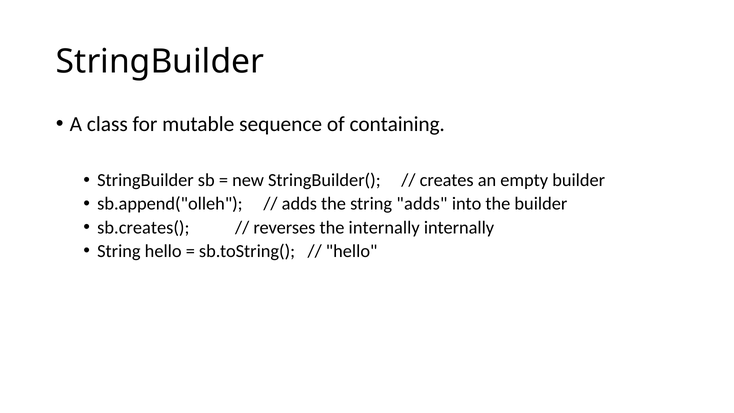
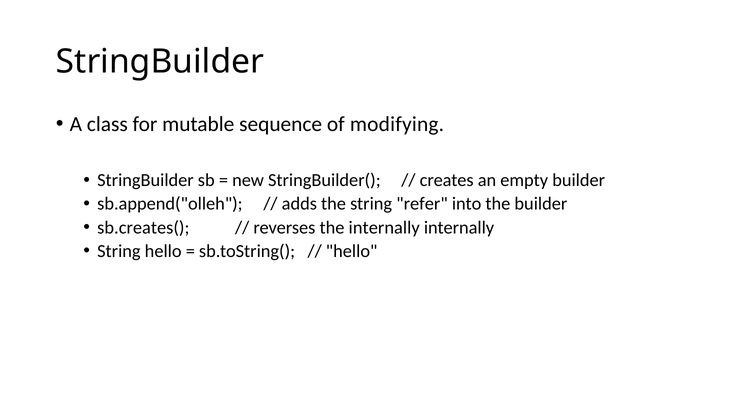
containing: containing -> modifying (397, 124)
string adds: adds -> refer (422, 204)
